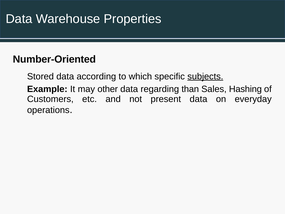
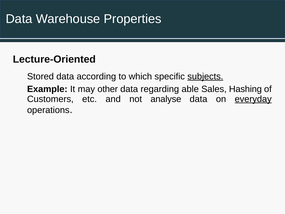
Number-Oriented: Number-Oriented -> Lecture-Oriented (54, 59)
than: than -> able (190, 89)
present: present -> analyse (166, 99)
everyday underline: none -> present (253, 99)
